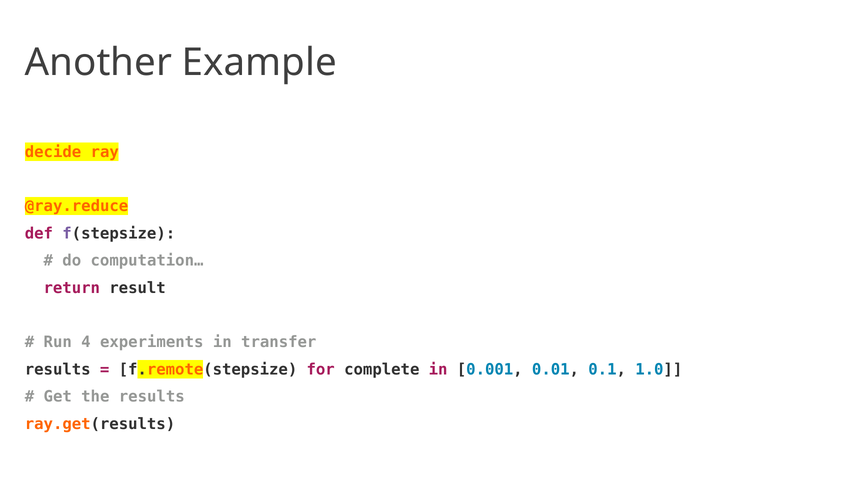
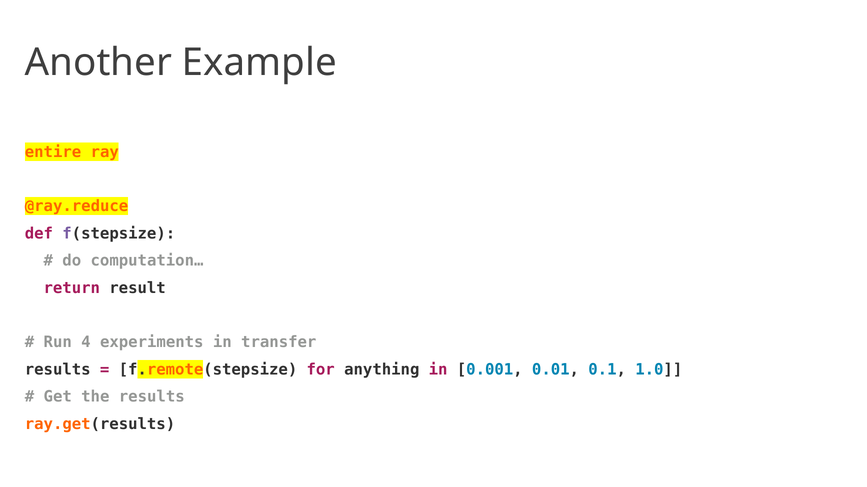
decide: decide -> entire (53, 152)
complete: complete -> anything (382, 370)
